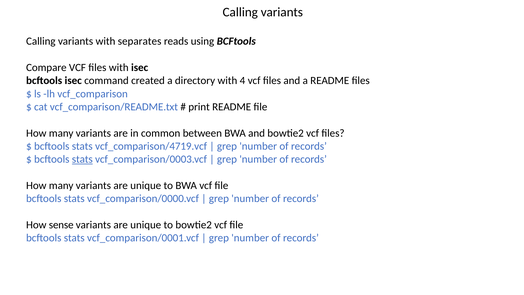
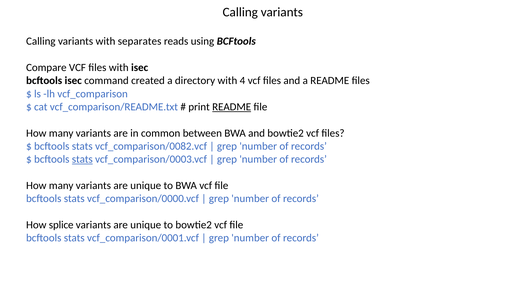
README underline: none -> present (232, 107)
vcf_comparison/4719.vcf: vcf_comparison/4719.vcf -> vcf_comparison/0082.vcf (151, 146)
sense: sense -> splice (61, 225)
